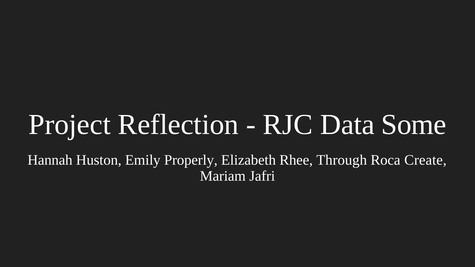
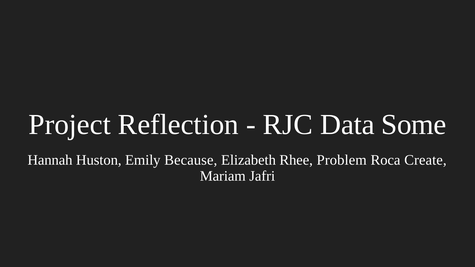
Properly: Properly -> Because (191, 160)
Through: Through -> Problem (342, 160)
